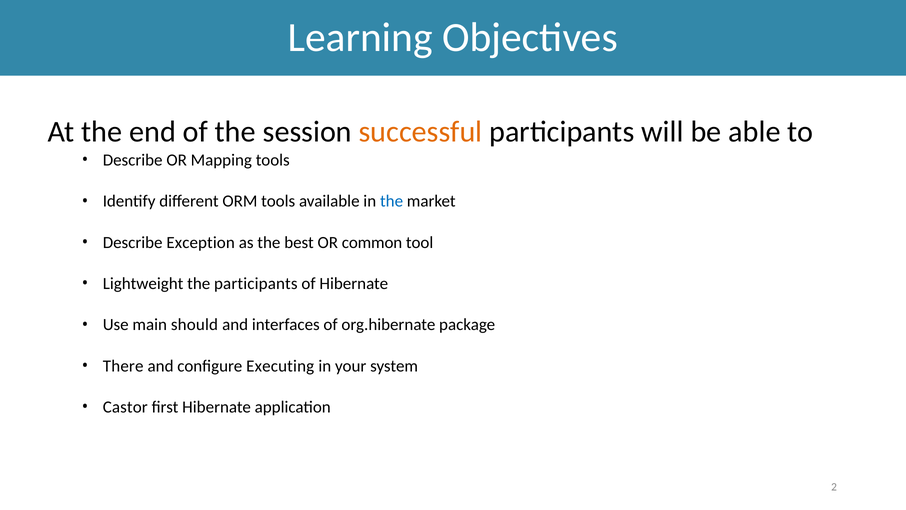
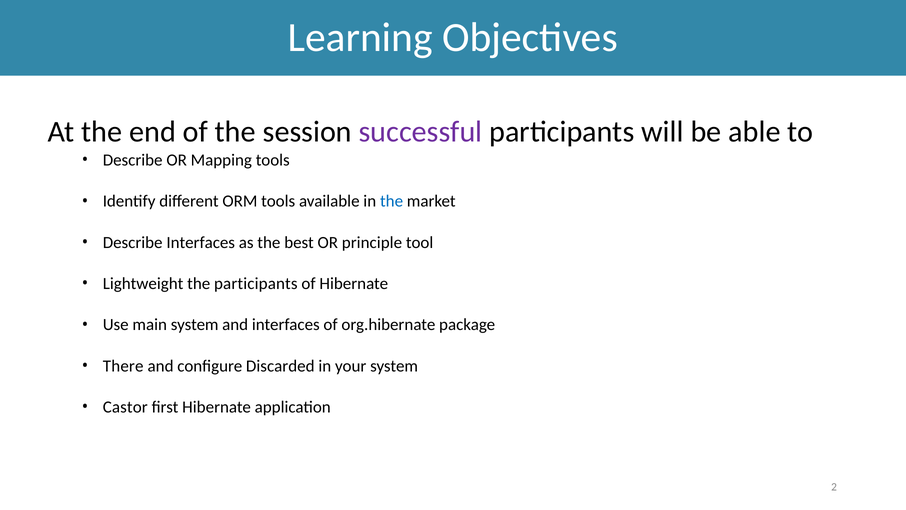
successful colour: orange -> purple (421, 132)
Describe Exception: Exception -> Interfaces (201, 242)
common: common -> principle (372, 242)
main should: should -> system (195, 325)
Executing: Executing -> Discarded (280, 366)
